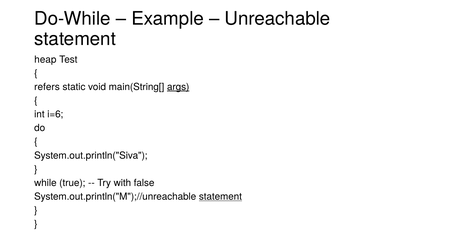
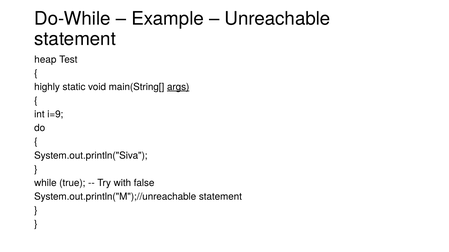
refers: refers -> highly (47, 87)
i=6: i=6 -> i=9 (55, 115)
statement underline: present -> none (220, 197)
